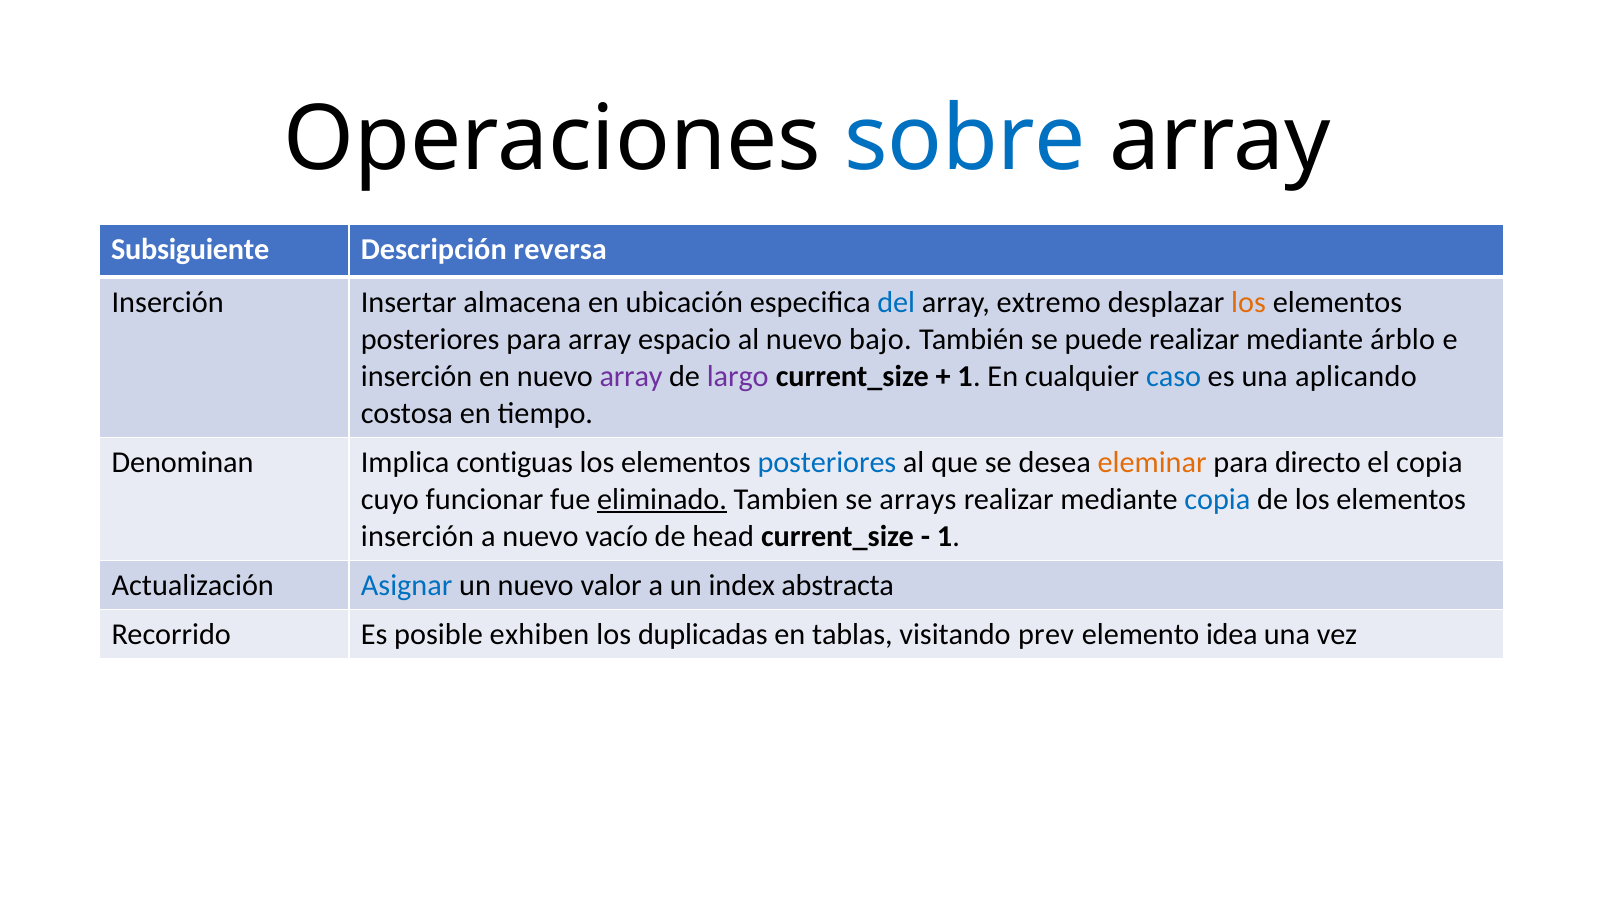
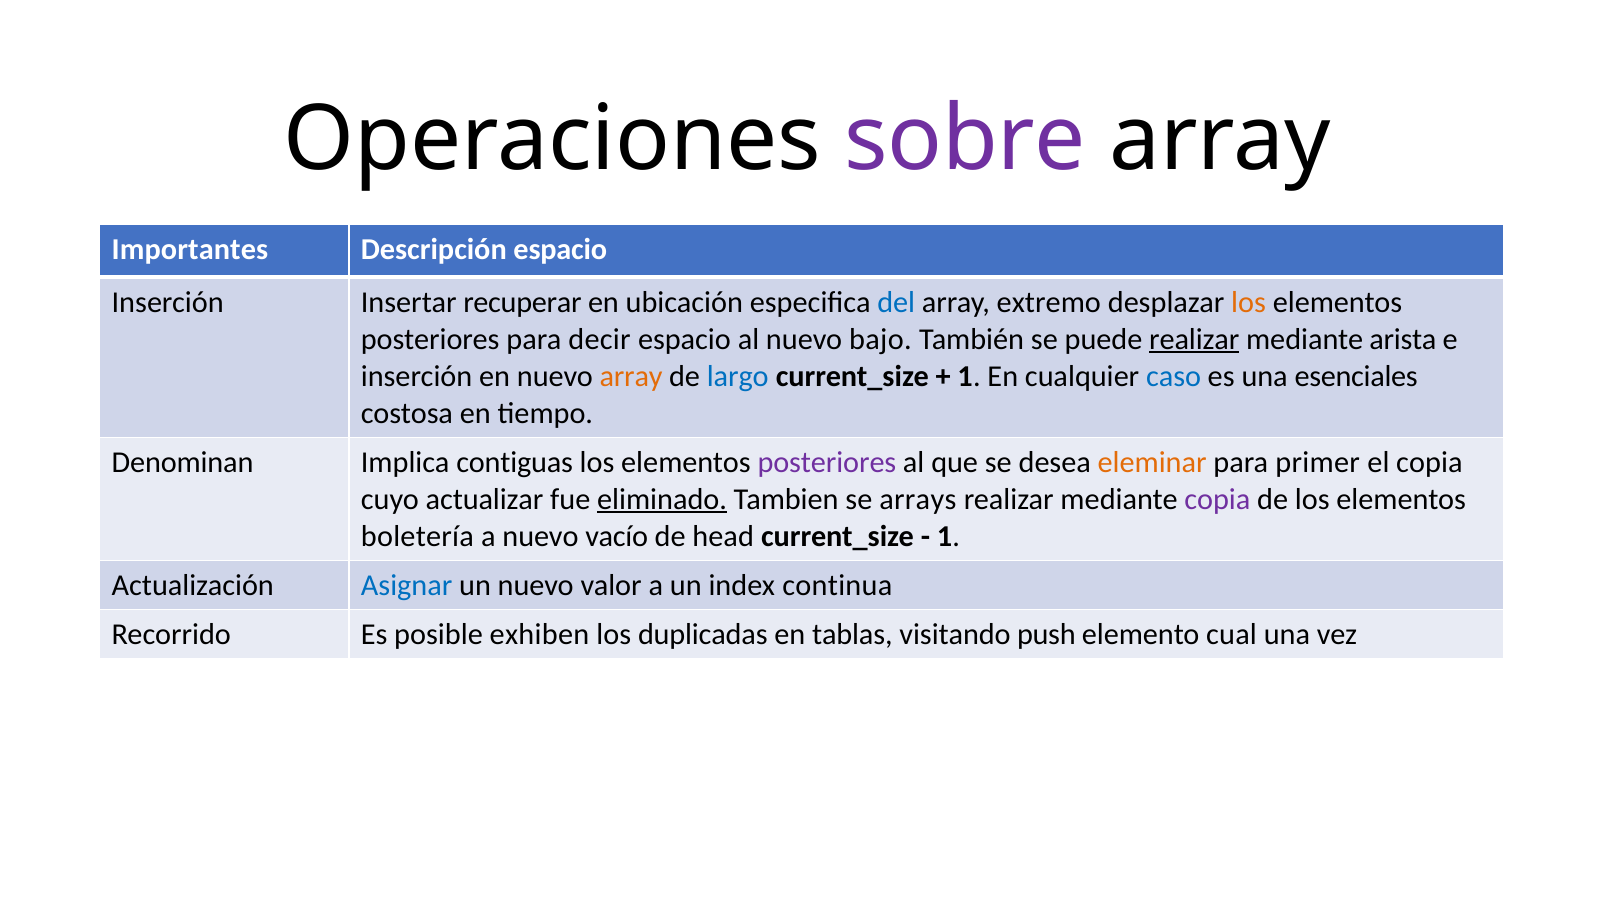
sobre colour: blue -> purple (965, 139)
Subsiguiente: Subsiguiente -> Importantes (190, 249)
Descripción reversa: reversa -> espacio (560, 249)
almacena: almacena -> recuperar (522, 302)
para array: array -> decir (600, 339)
realizar underline: none -> present (1194, 339)
árblo: árblo -> arista (1403, 339)
array colour: purple -> orange (631, 376)
largo colour: purple -> blue (738, 376)
aplicando: aplicando -> esenciales (1356, 376)
posteriores colour: blue -> purple (827, 462)
directo: directo -> primer (1318, 462)
funcionar: funcionar -> actualizar (485, 499)
copia colour: blue -> purple (1217, 499)
inserción: inserción -> boletería (417, 536)
abstracta: abstracta -> continua (837, 585)
prev: prev -> push (1046, 634)
idea: idea -> cual (1232, 634)
